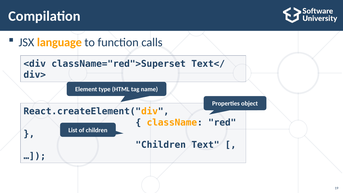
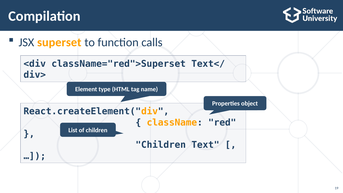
language: language -> superset (59, 42)
